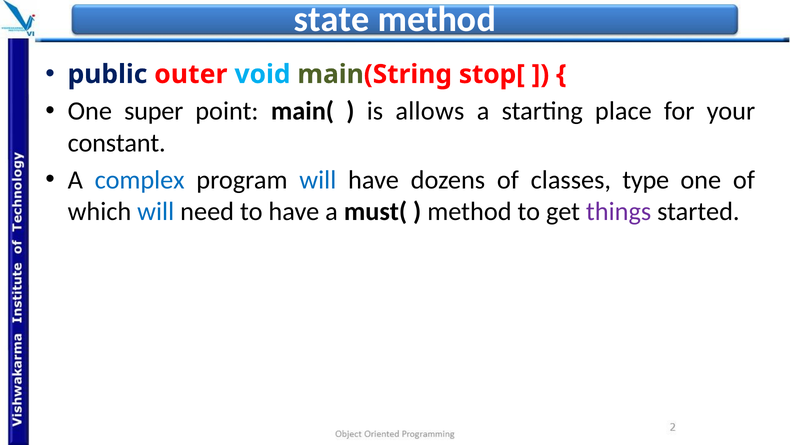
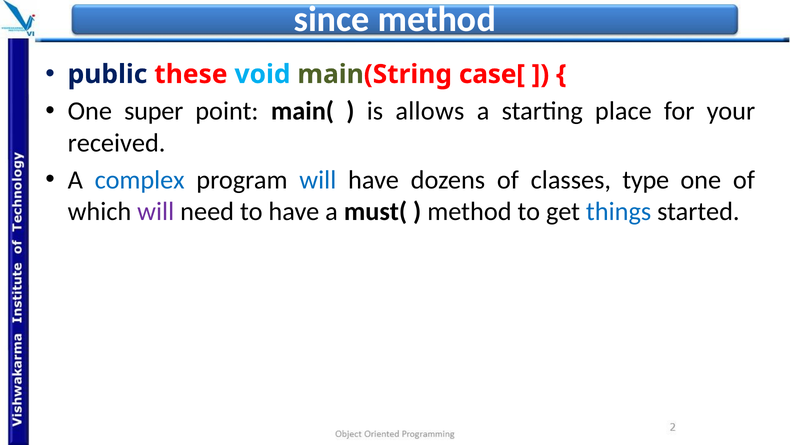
state: state -> since (332, 19)
outer: outer -> these (191, 74)
stop[: stop[ -> case[ (492, 74)
constant: constant -> received (117, 143)
will colour: blue -> purple (156, 211)
things colour: purple -> blue (619, 211)
